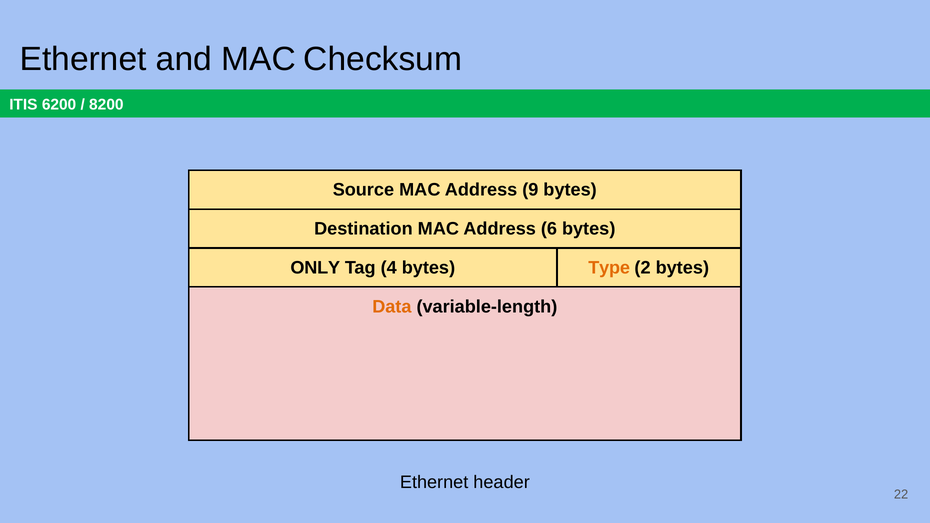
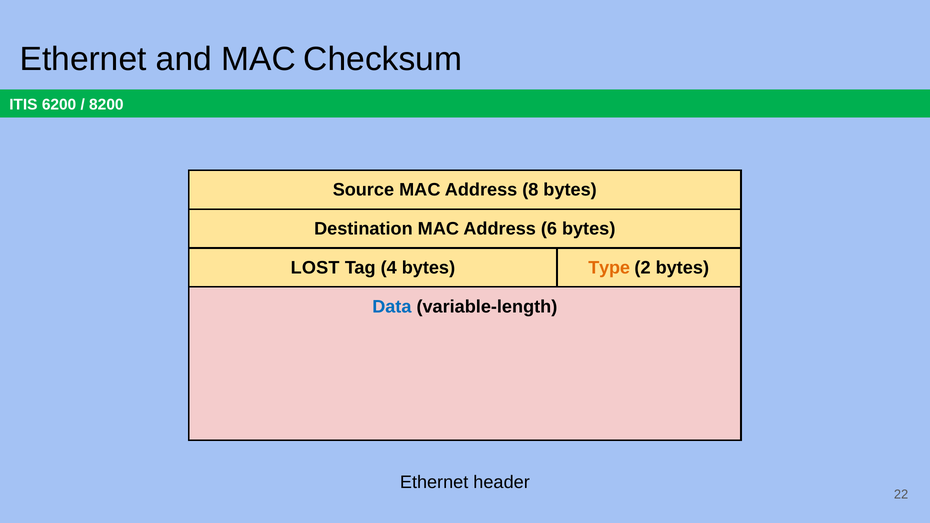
9: 9 -> 8 (530, 190)
ONLY: ONLY -> LOST (315, 268)
Data colour: orange -> blue (392, 307)
